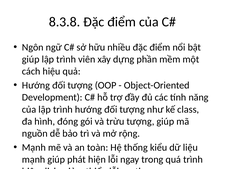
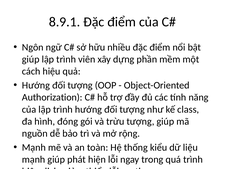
8.3.8: 8.3.8 -> 8.9.1 (65, 22)
Development: Development -> Authorization (52, 97)
